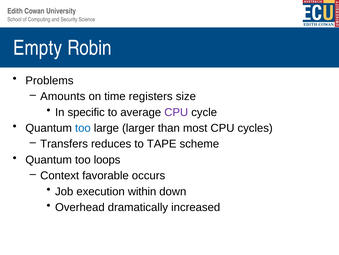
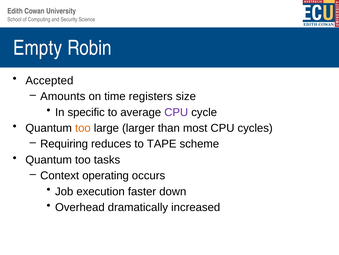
Problems: Problems -> Accepted (49, 80)
too colour: blue -> orange (83, 128)
Transfers: Transfers -> Requiring (64, 144)
loops: loops -> tasks (107, 159)
favorable: favorable -> operating (106, 175)
within: within -> faster (142, 191)
